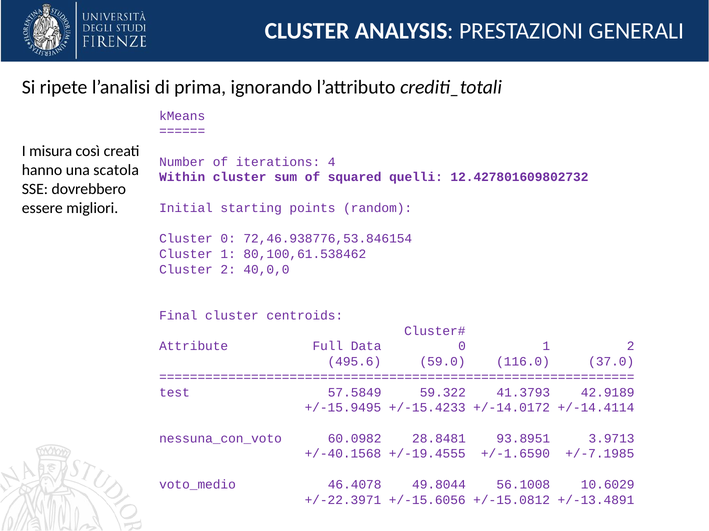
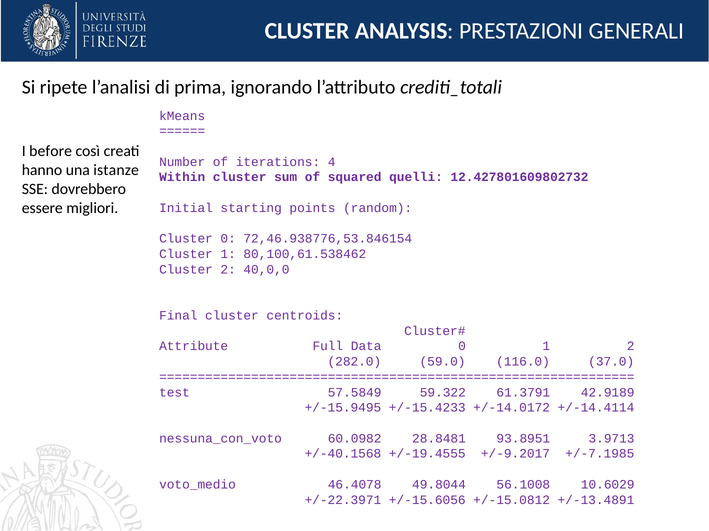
misura: misura -> before (51, 151)
scatola: scatola -> istanze (116, 170)
495.6: 495.6 -> 282.0 (354, 362)
41.3793: 41.3793 -> 61.3791 (523, 393)
+/-1.6590: +/-1.6590 -> +/-9.2017 (515, 454)
